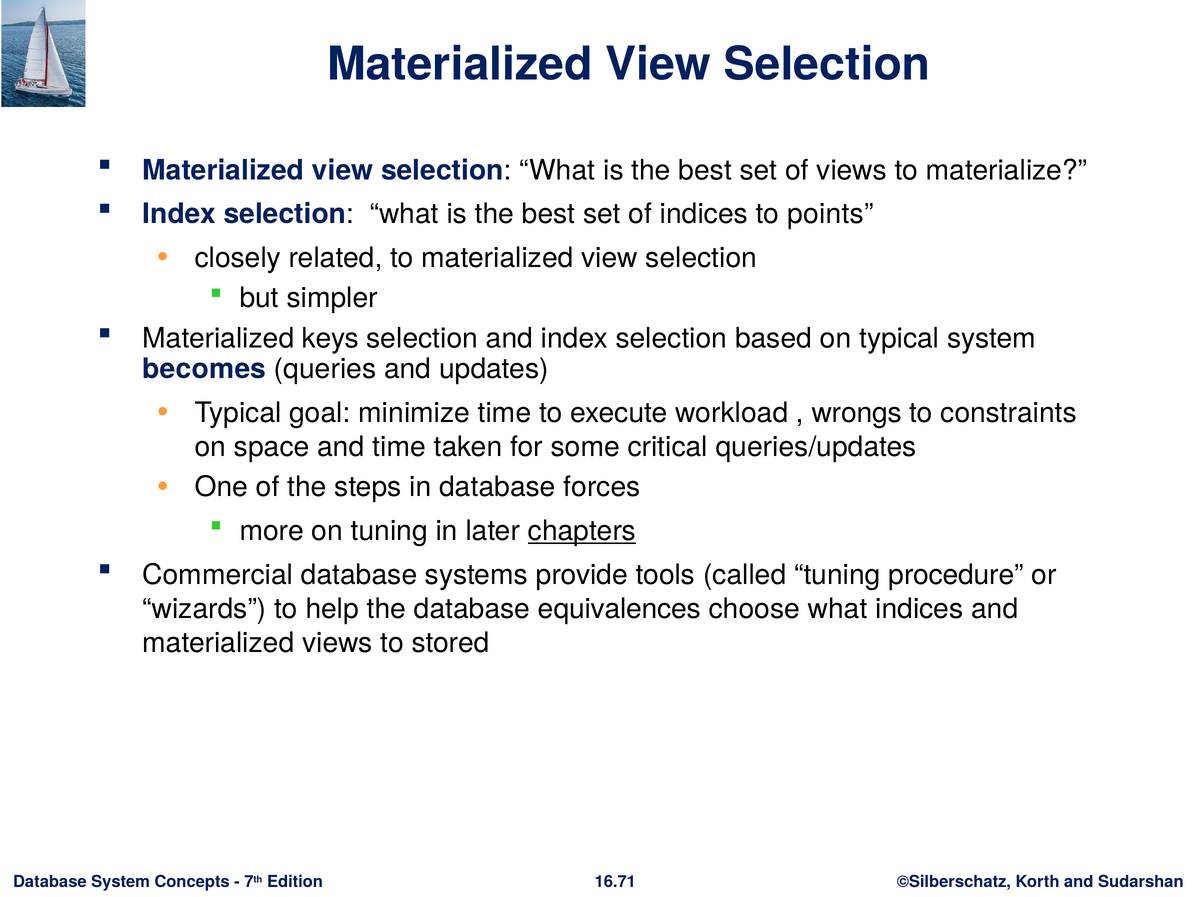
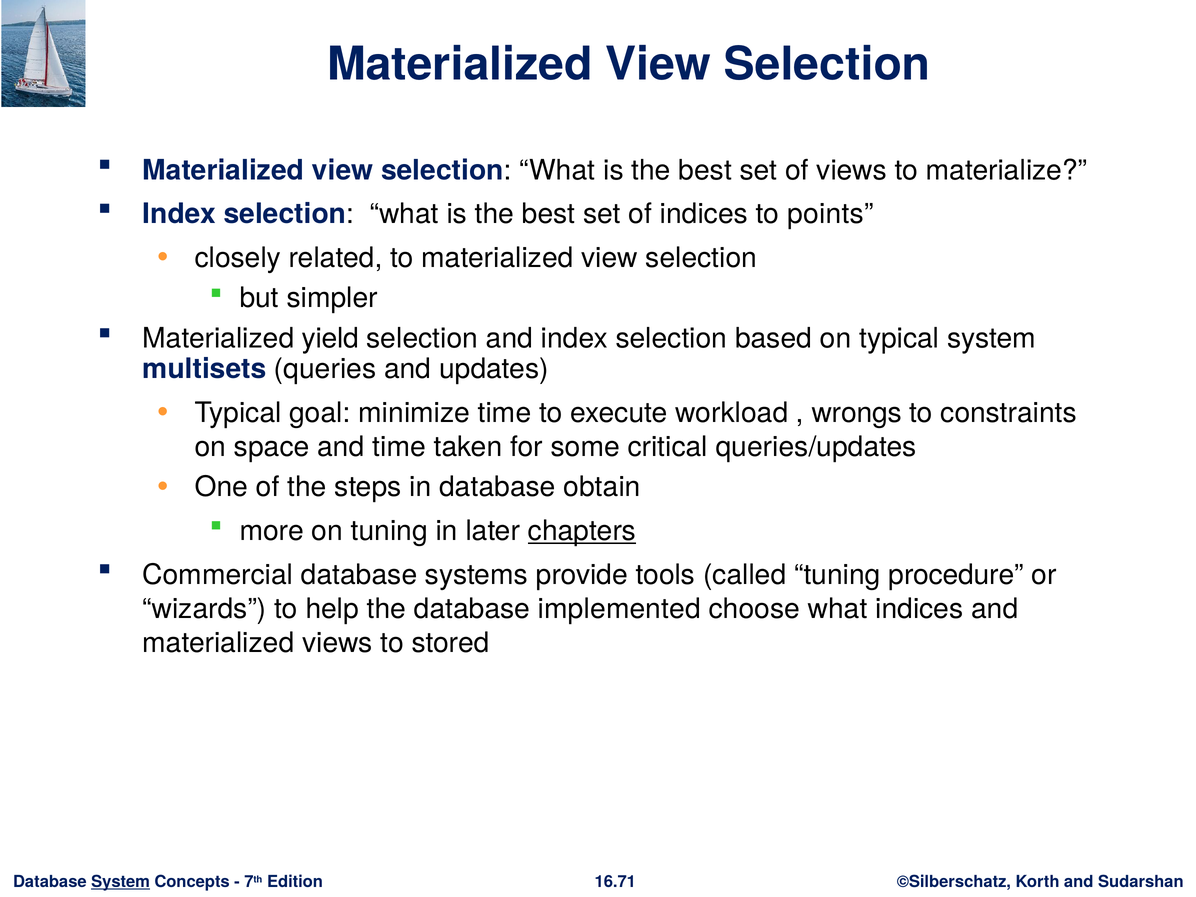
keys: keys -> yield (330, 338)
becomes: becomes -> multisets (204, 369)
forces: forces -> obtain (602, 487)
equivalences: equivalences -> implemented (619, 609)
System underline: none -> present (121, 882)
